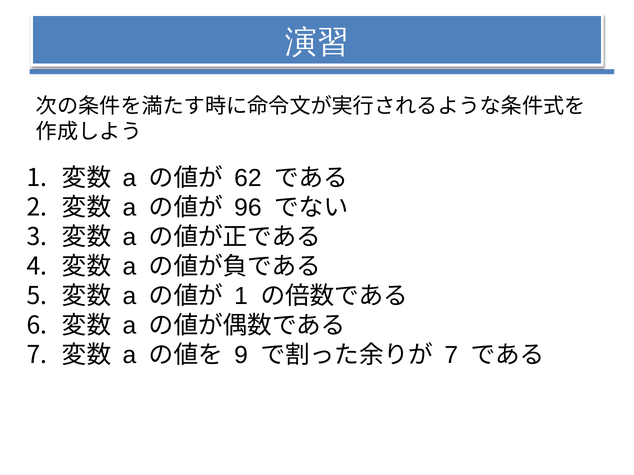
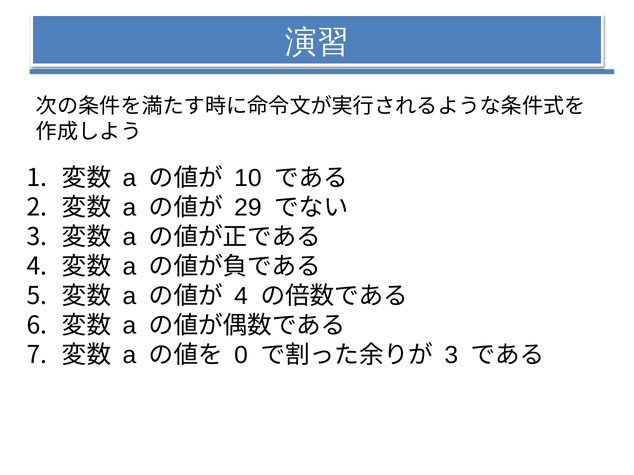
62: 62 -> 10 (248, 178)
96: 96 -> 29 (248, 208)
1: 1 -> 4 (241, 297)
9: 9 -> 0 (241, 356)
7: 7 -> 3 (451, 356)
